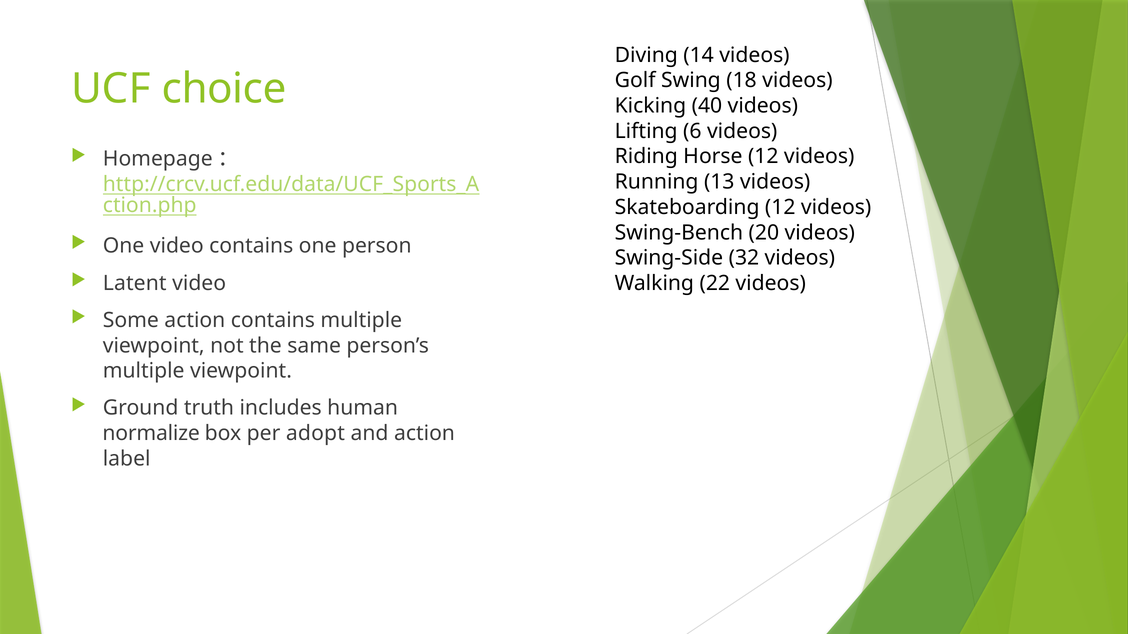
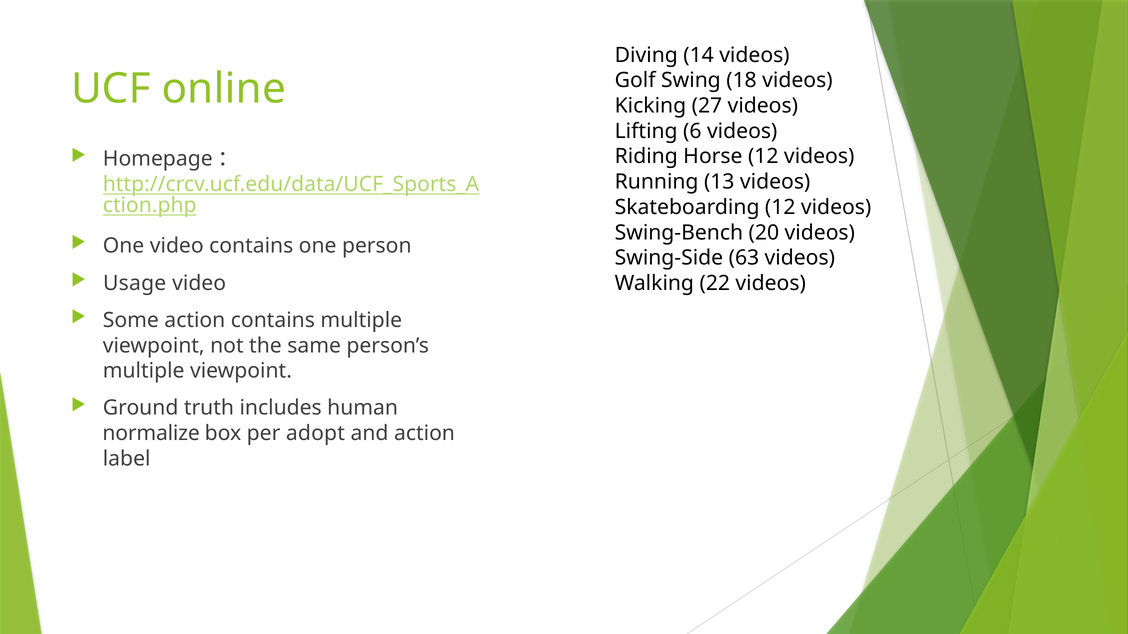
choice: choice -> online (224, 89)
40: 40 -> 27 (707, 106)
32: 32 -> 63 (744, 258)
Latent: Latent -> Usage (135, 283)
